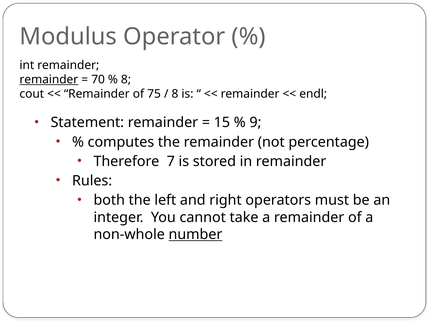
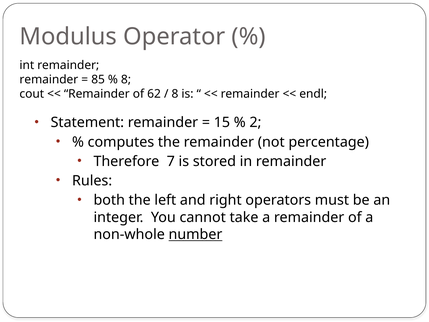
remainder underline: present -> none (49, 79)
70: 70 -> 85 (98, 79)
75: 75 -> 62 (154, 94)
9: 9 -> 2 (255, 123)
